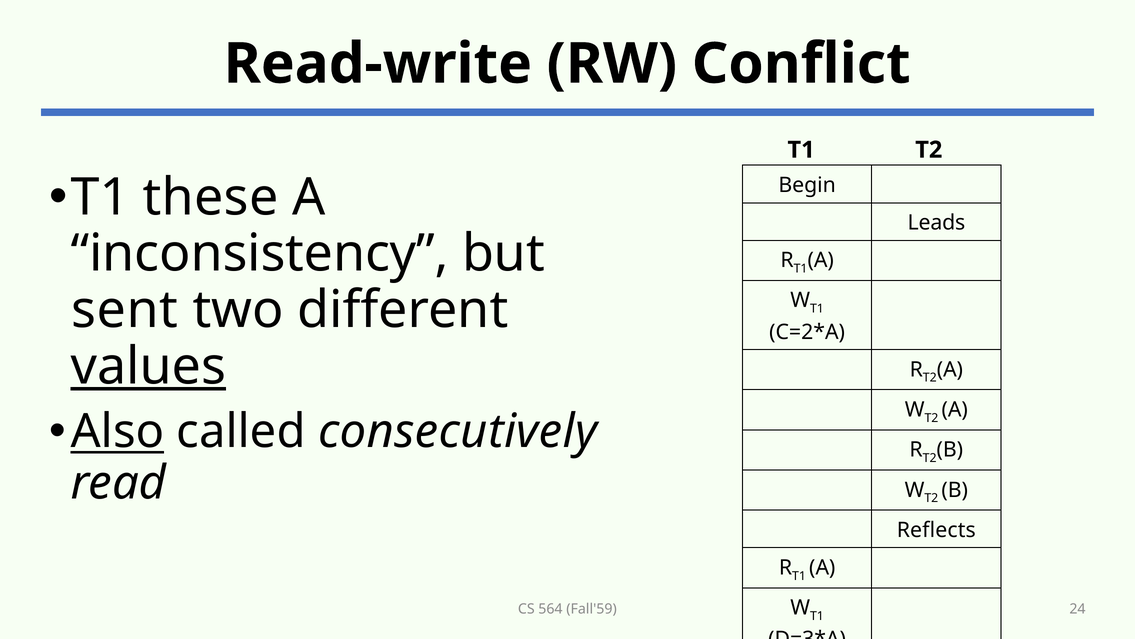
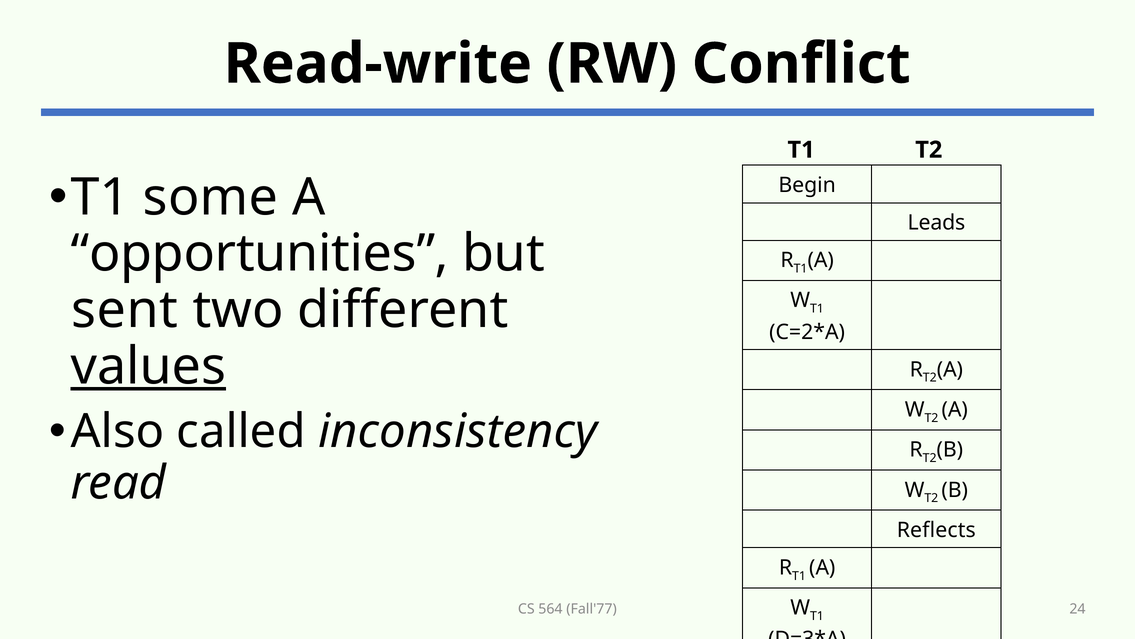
these: these -> some (211, 197)
inconsistency: inconsistency -> opportunities (260, 253)
Also underline: present -> none (117, 431)
consecutively: consecutively -> inconsistency (458, 431)
Fall'59: Fall'59 -> Fall'77 (592, 609)
